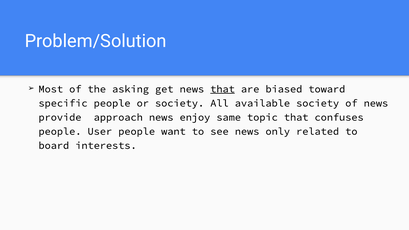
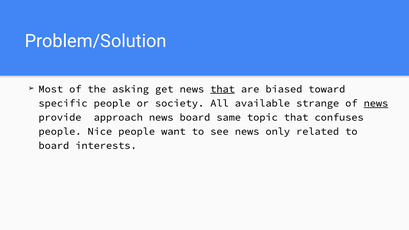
available society: society -> strange (318, 103)
news underline: none -> present (376, 103)
news enjoy: enjoy -> board (195, 117)
User: User -> Nice (100, 131)
